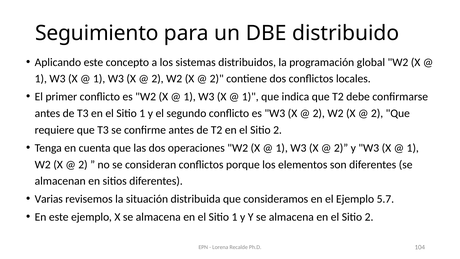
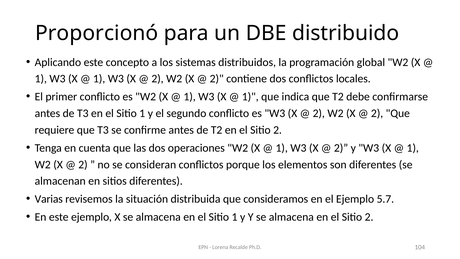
Seguimiento: Seguimiento -> Proporcionó (97, 33)
